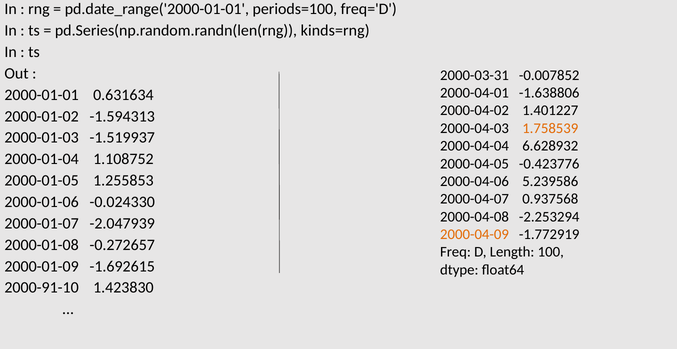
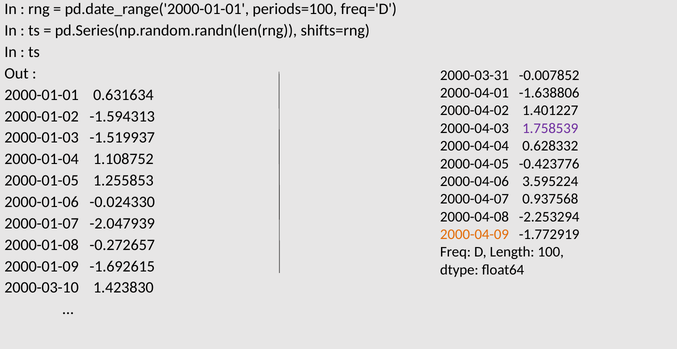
kinds=rng: kinds=rng -> shifts=rng (335, 31)
1.758539 colour: orange -> purple (550, 128)
6.628932: 6.628932 -> 0.628332 (550, 146)
5.239586: 5.239586 -> 3.595224 (550, 181)
2000-91-10: 2000-91-10 -> 2000-03-10 (42, 288)
